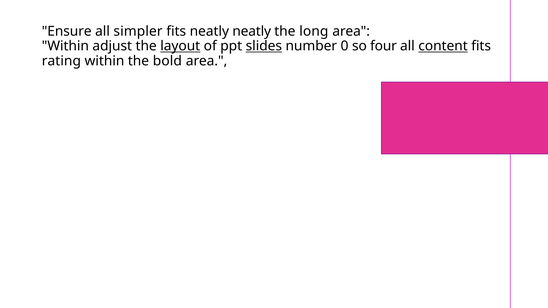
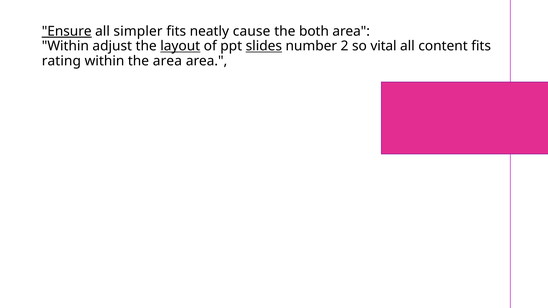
Ensure underline: none -> present (67, 31)
neatly neatly: neatly -> cause (252, 31)
long: long -> both (314, 31)
0: 0 -> 2 (345, 46)
four: four -> vital (384, 46)
content underline: present -> none (443, 46)
the bold: bold -> area (167, 61)
